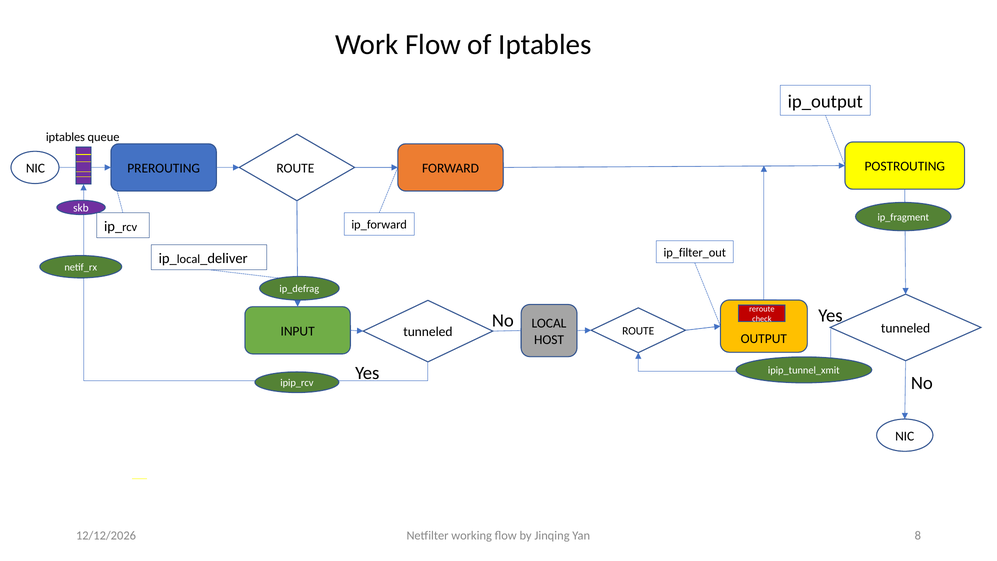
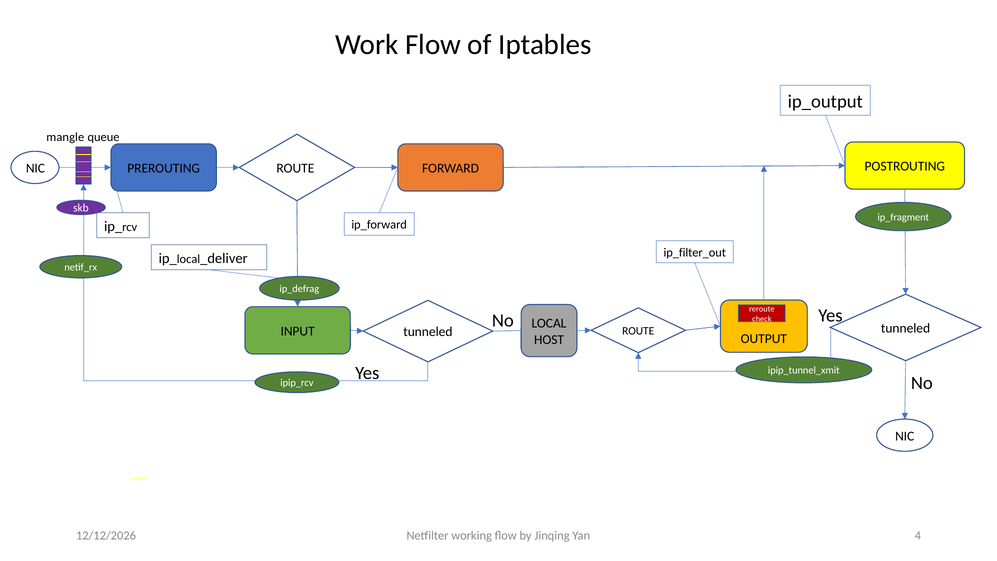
iptables: iptables -> mangle (65, 137)
8: 8 -> 4 (918, 535)
